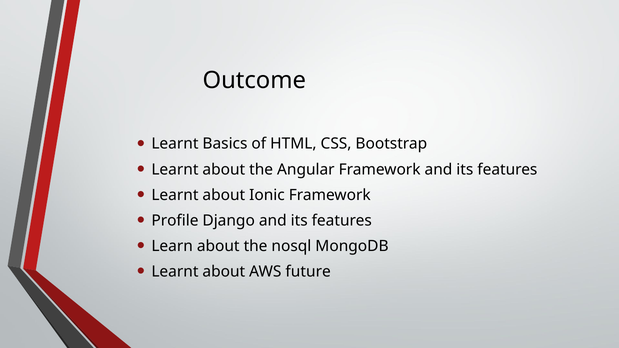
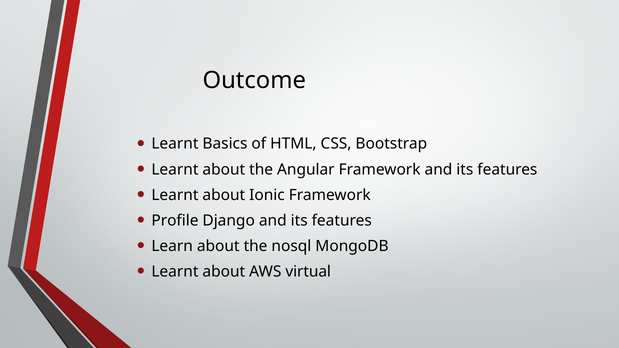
future: future -> virtual (308, 272)
